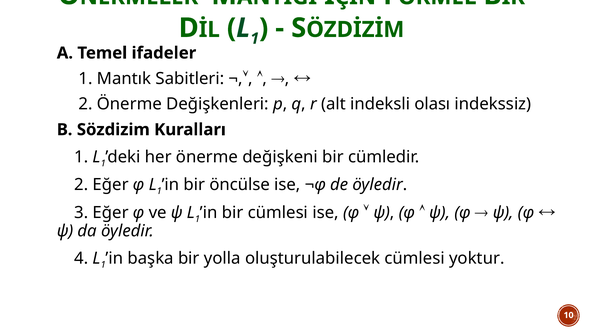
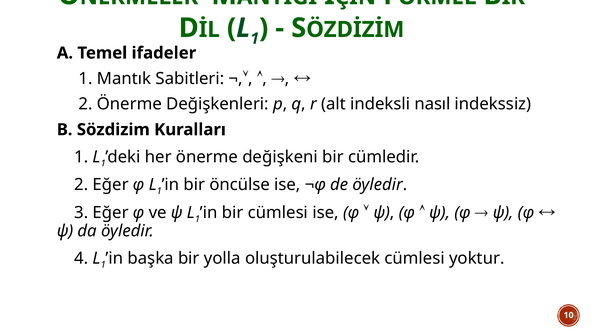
olası: olası -> nasıl (432, 104)
